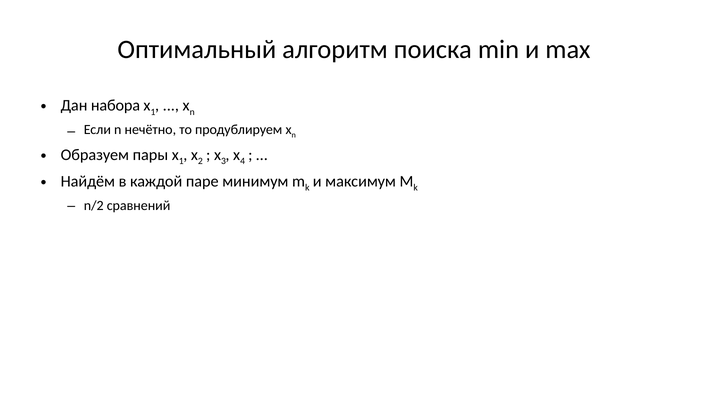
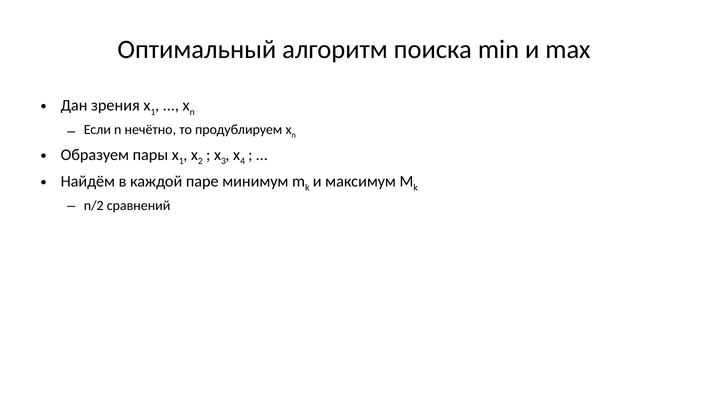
набора: набора -> зрения (115, 106)
